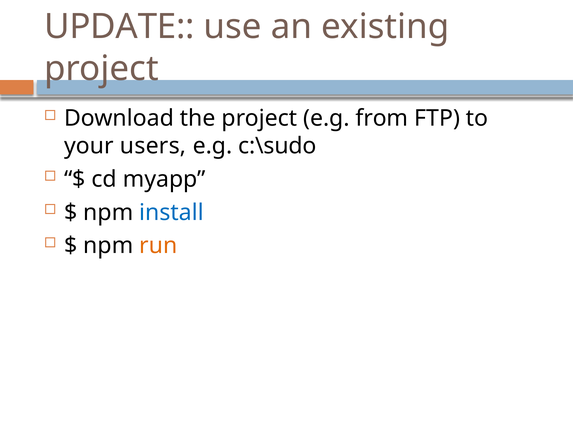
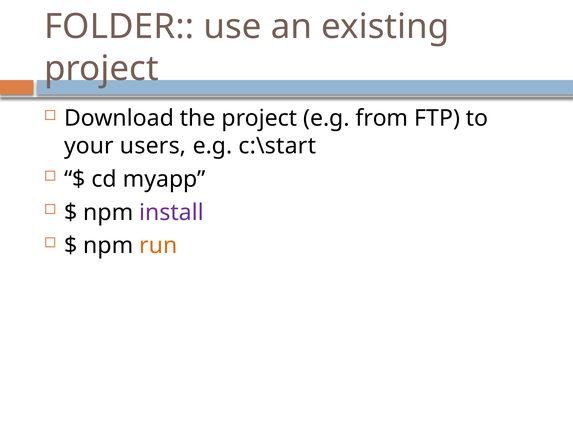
UPDATE: UPDATE -> FOLDER (119, 27)
c:\sudo: c:\sudo -> c:\start (277, 146)
install colour: blue -> purple (172, 213)
